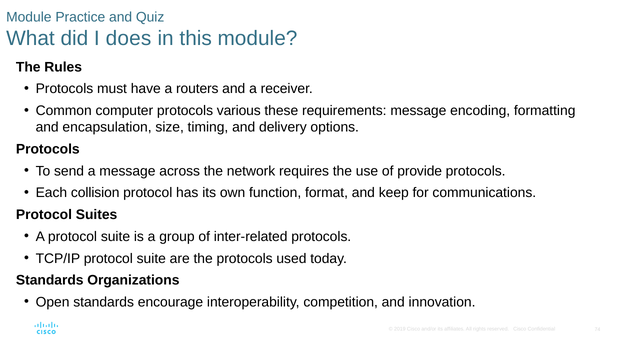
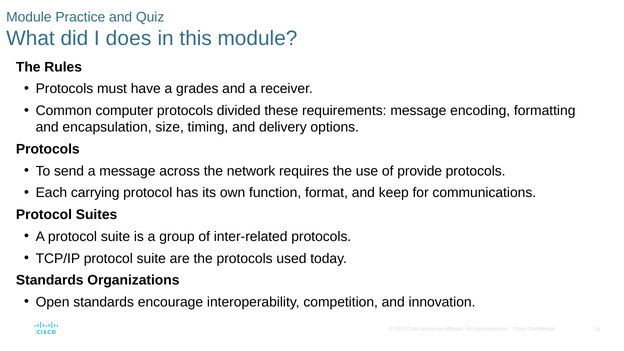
routers: routers -> grades (197, 89)
various: various -> divided (239, 111)
collision: collision -> carrying (95, 193)
